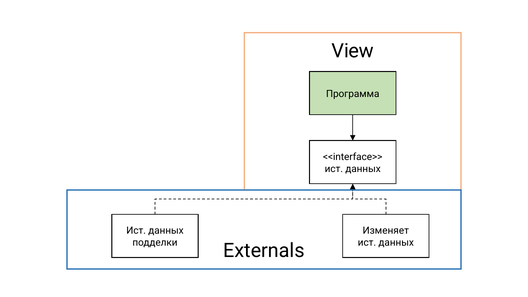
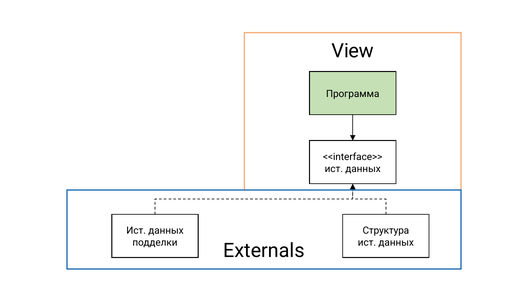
Изменяет: Изменяет -> Структура (386, 231)
